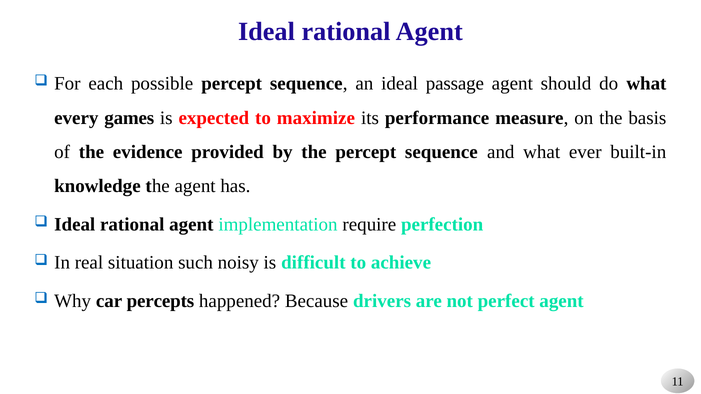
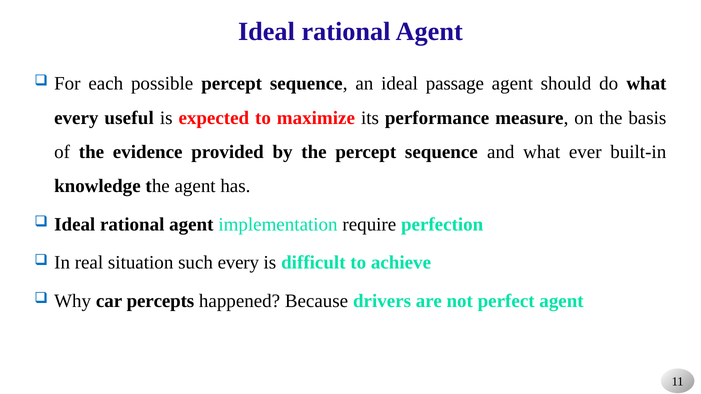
games: games -> useful (129, 118)
such noisy: noisy -> every (238, 263)
